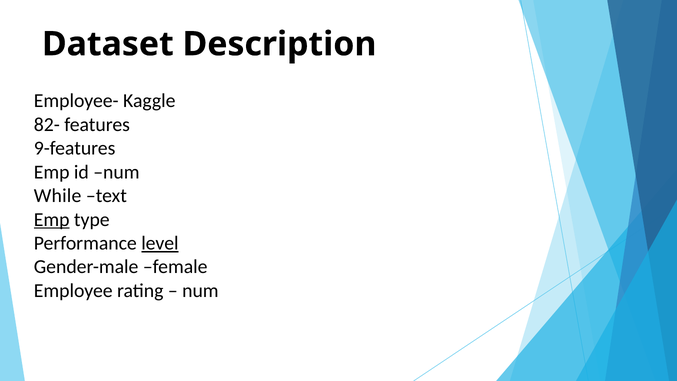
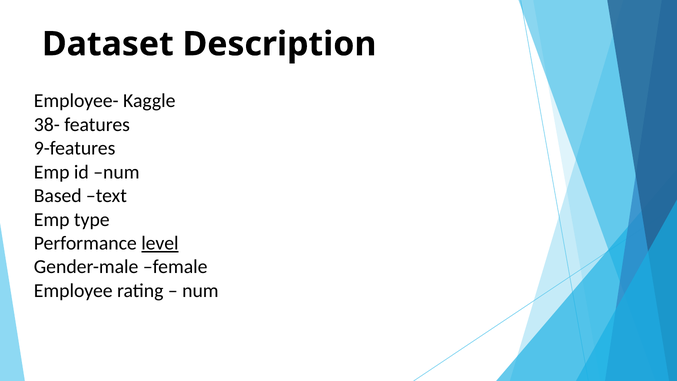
82-: 82- -> 38- (47, 125)
While: While -> Based (58, 196)
Emp underline: present -> none (52, 219)
